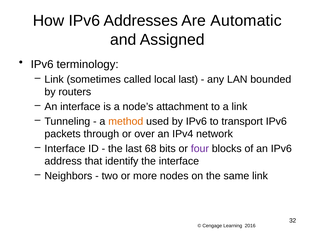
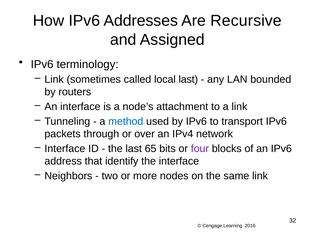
Automatic: Automatic -> Recursive (246, 21)
method colour: orange -> blue (126, 121)
68: 68 -> 65 (151, 149)
